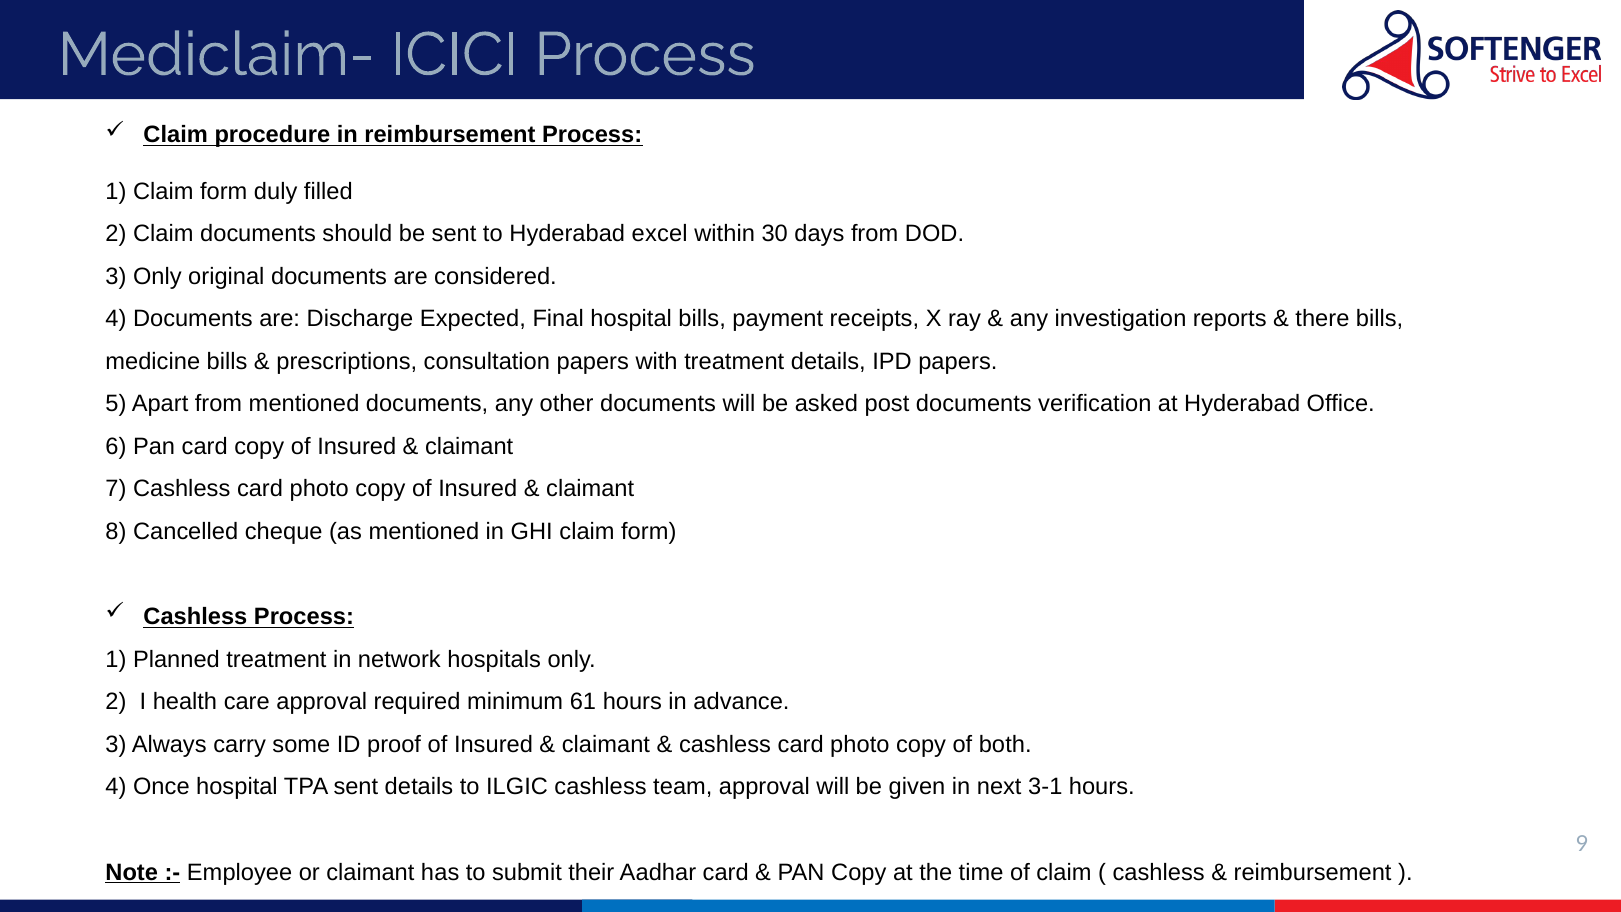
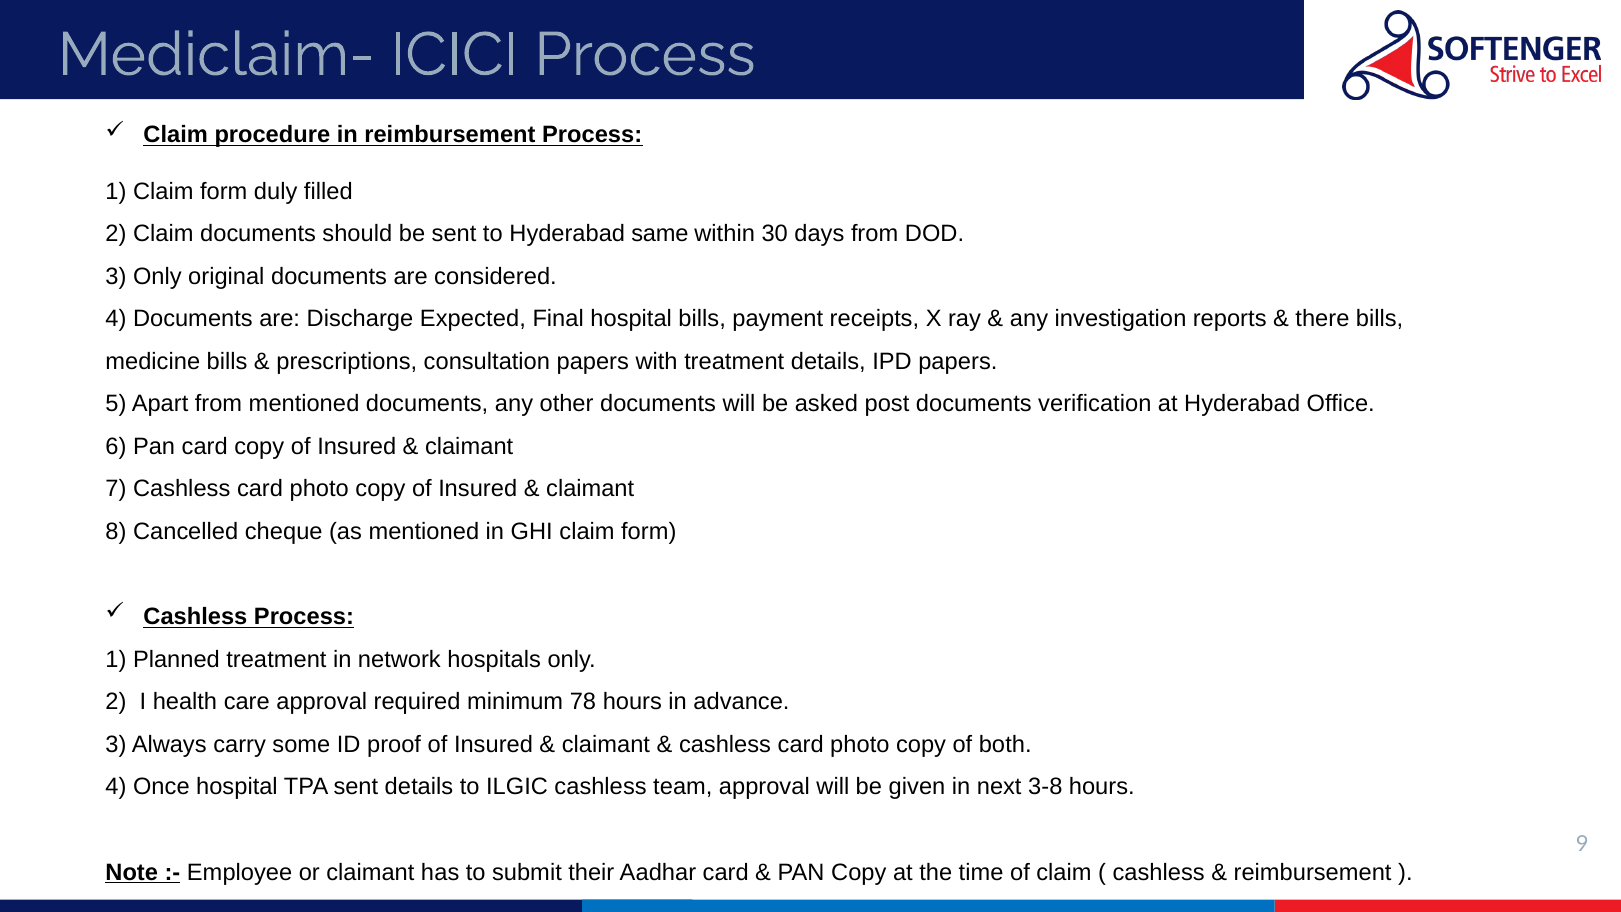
excel: excel -> same (660, 234)
61: 61 -> 78 (583, 702)
3-1: 3-1 -> 3-8 (1045, 787)
